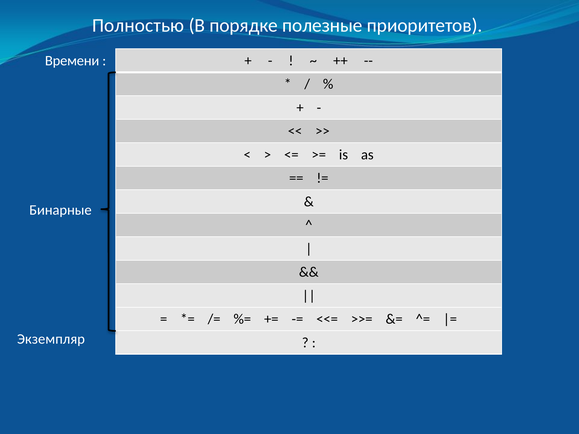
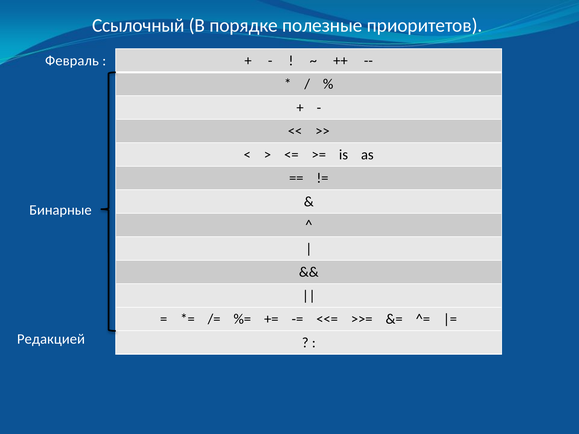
Полностью: Полностью -> Ссылочный (138, 25)
Времени: Времени -> Февраль (72, 61)
Экземпляр: Экземпляр -> Редакцией (51, 339)
